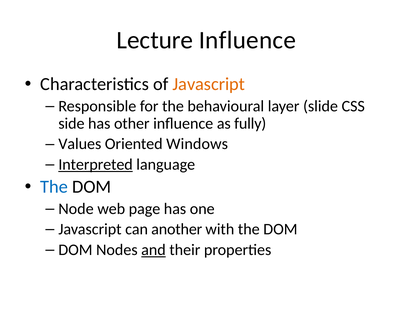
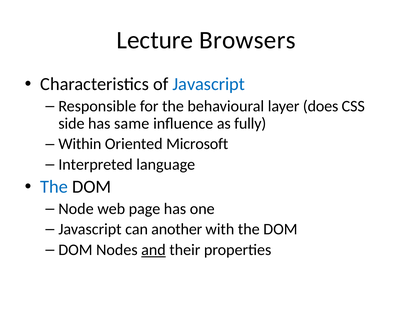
Lecture Influence: Influence -> Browsers (247, 40)
Javascript colour: orange -> blue (209, 84)
slide: slide -> does (321, 106)
other: other -> same (132, 123)
Values: Values -> Within (80, 144)
Windows: Windows -> Microsoft (197, 144)
Interpreted underline: present -> none (96, 164)
